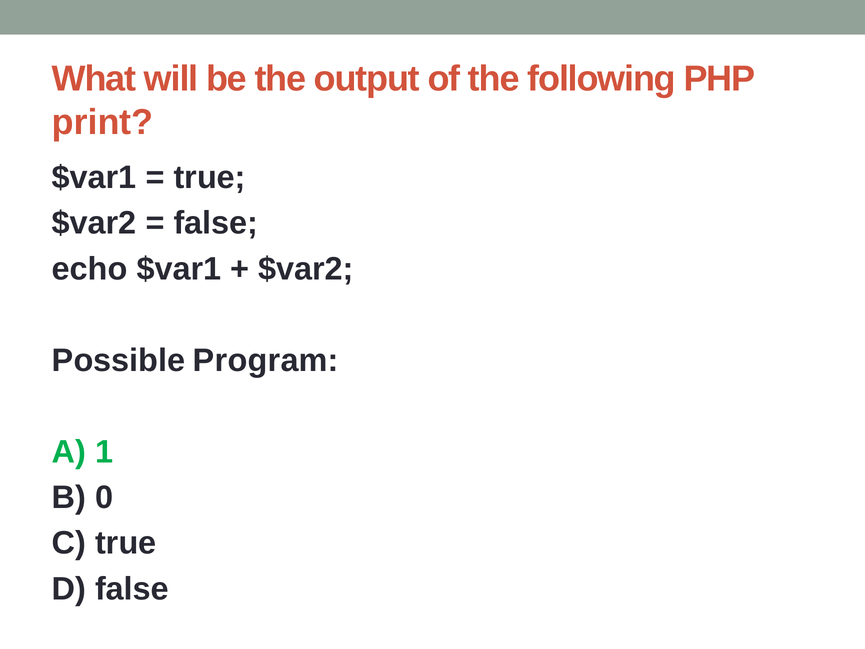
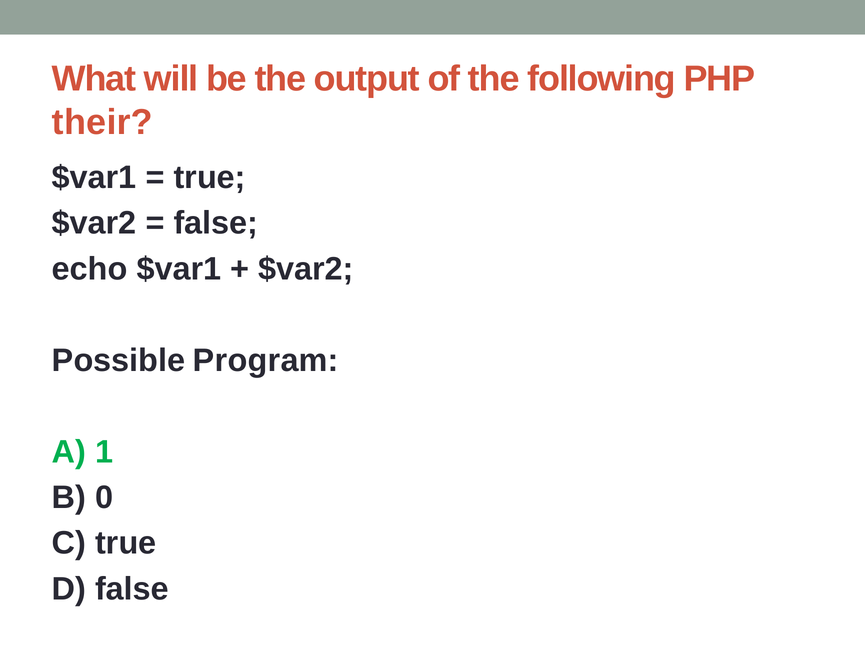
print: print -> their (102, 122)
